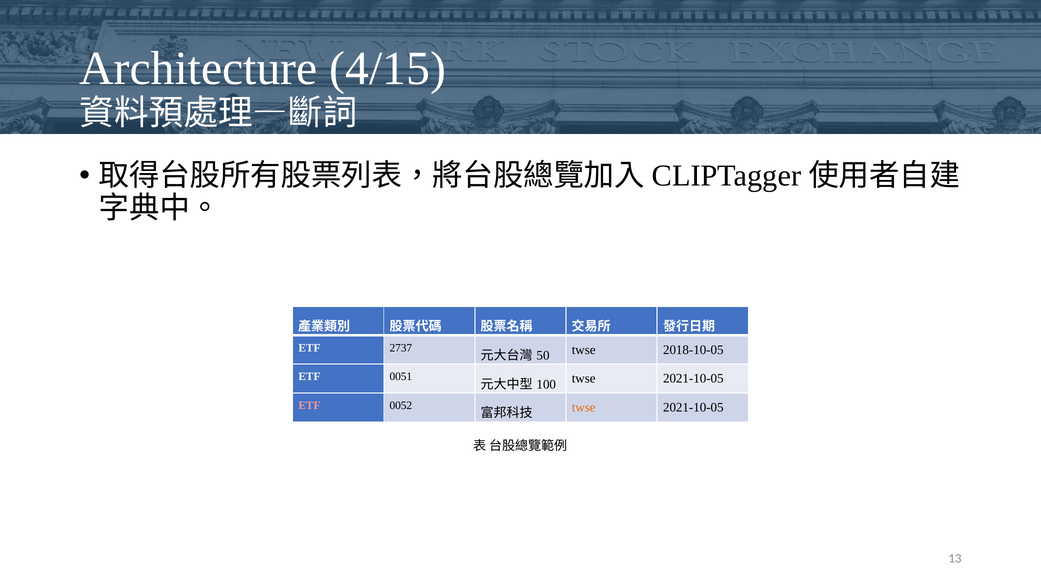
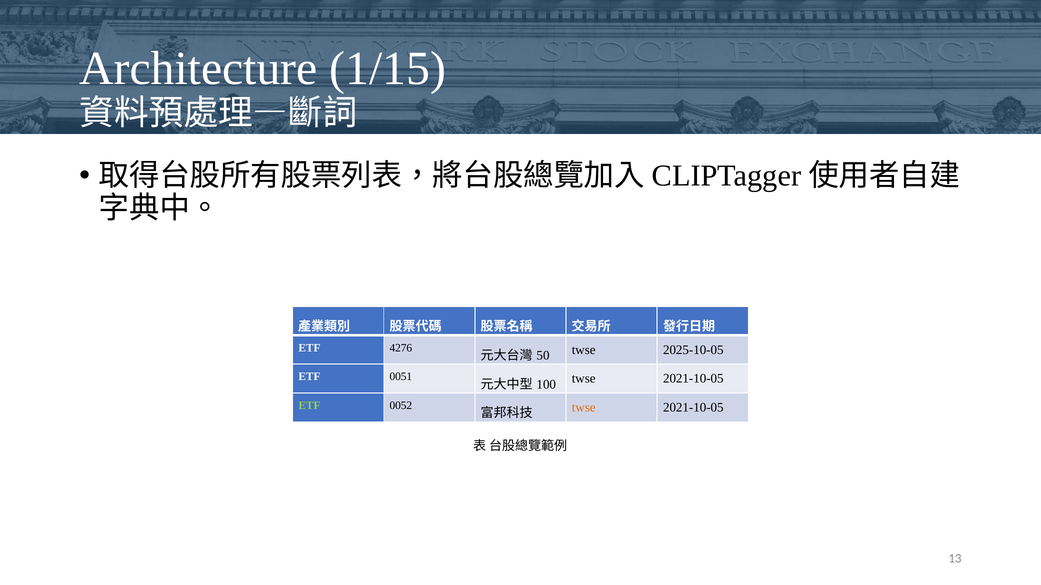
4/15: 4/15 -> 1/15 (388, 69)
2737: 2737 -> 4276 (401, 348)
2018-10-05: 2018-10-05 -> 2025-10-05 (693, 350)
ETF colour: pink -> light green (309, 406)
